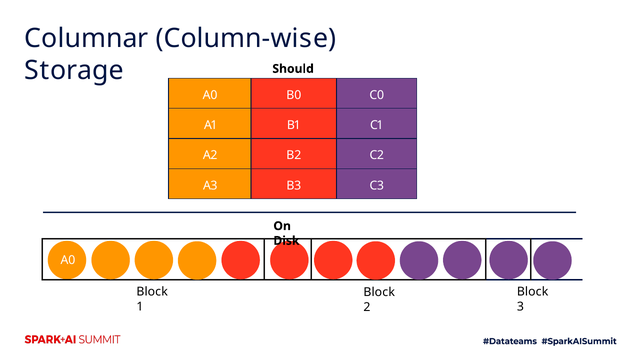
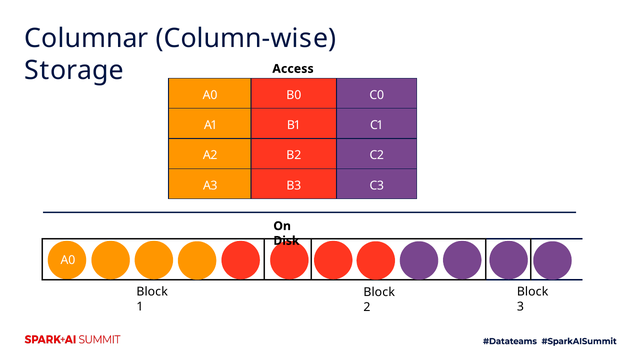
Should: Should -> Access (293, 69)
